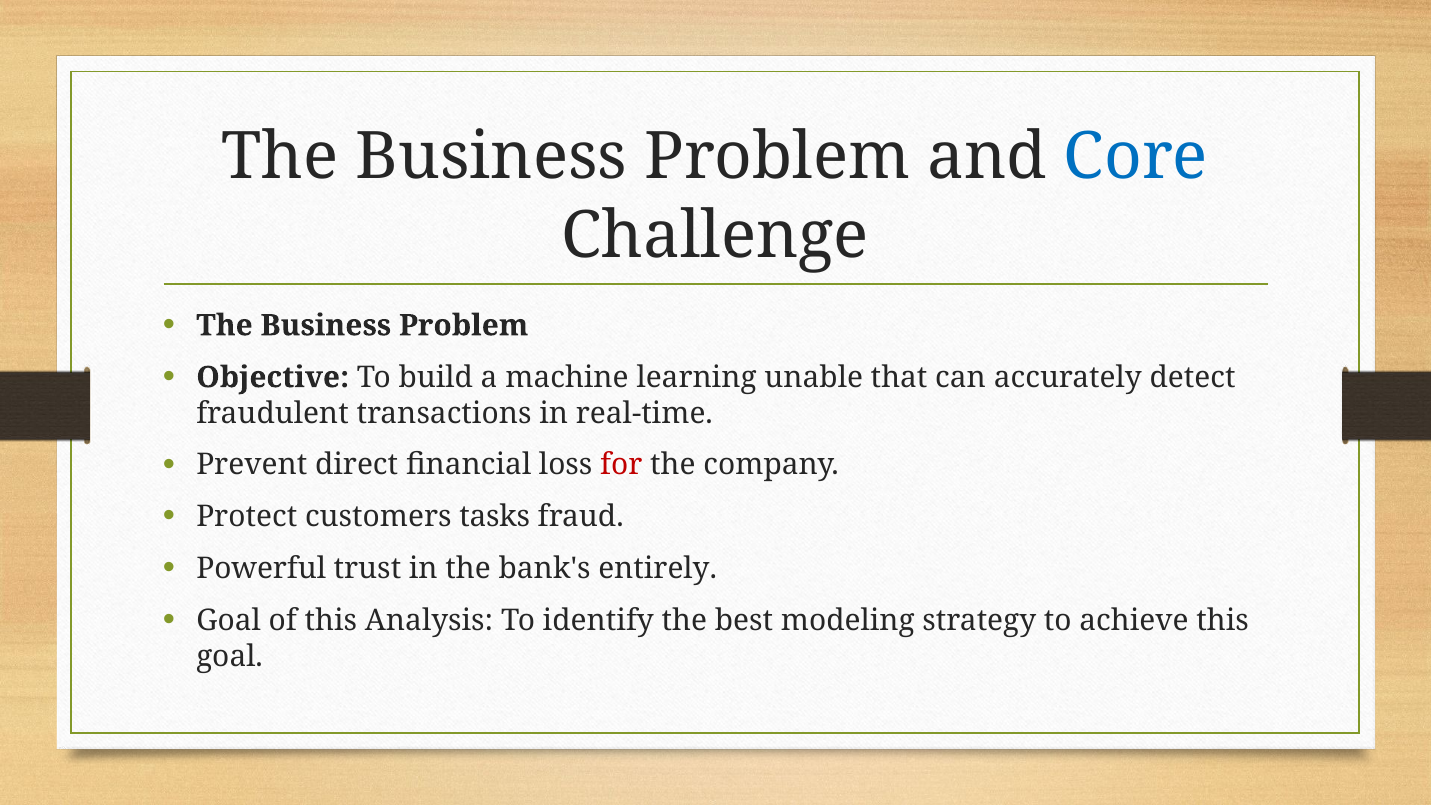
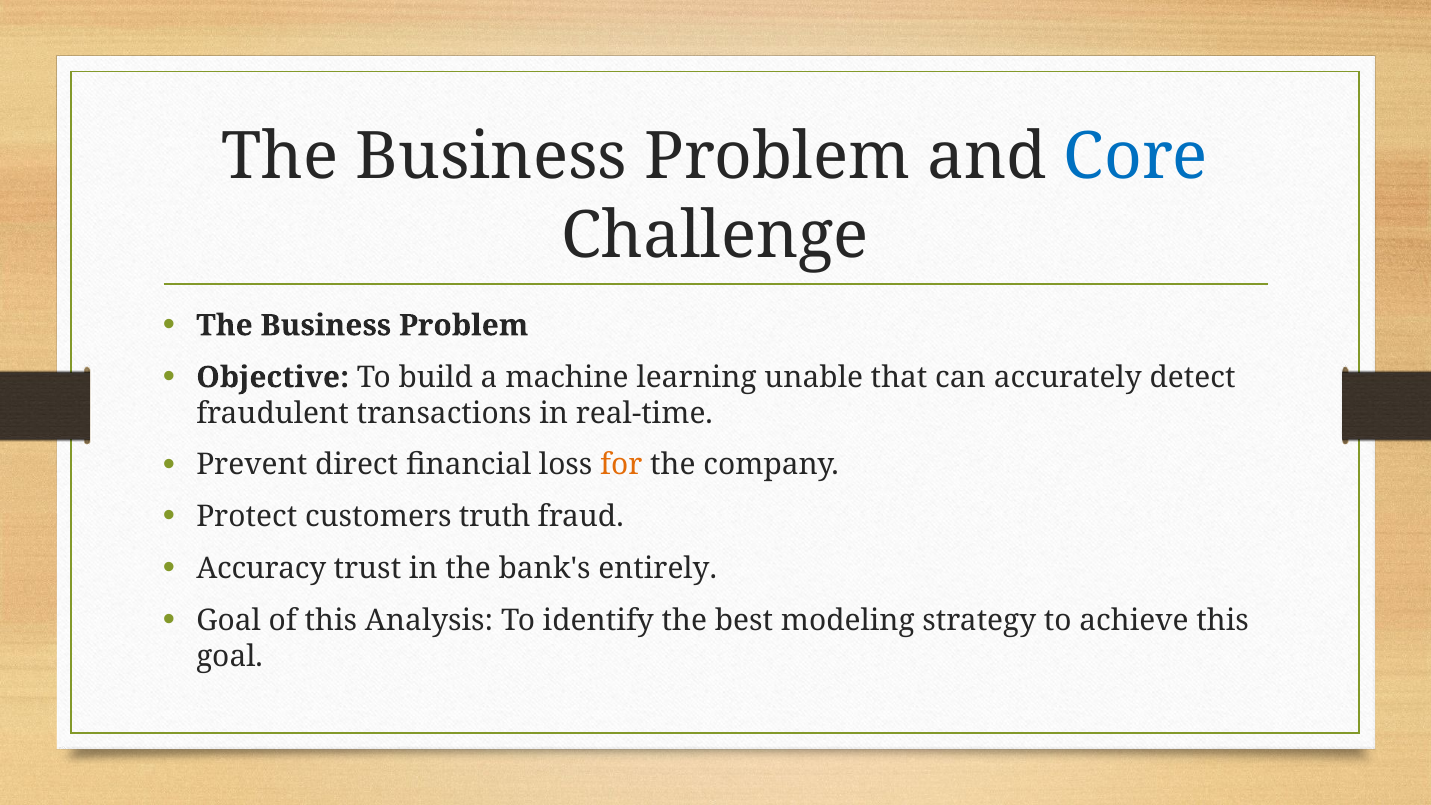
for colour: red -> orange (621, 465)
tasks: tasks -> truth (495, 517)
Powerful: Powerful -> Accuracy (261, 569)
